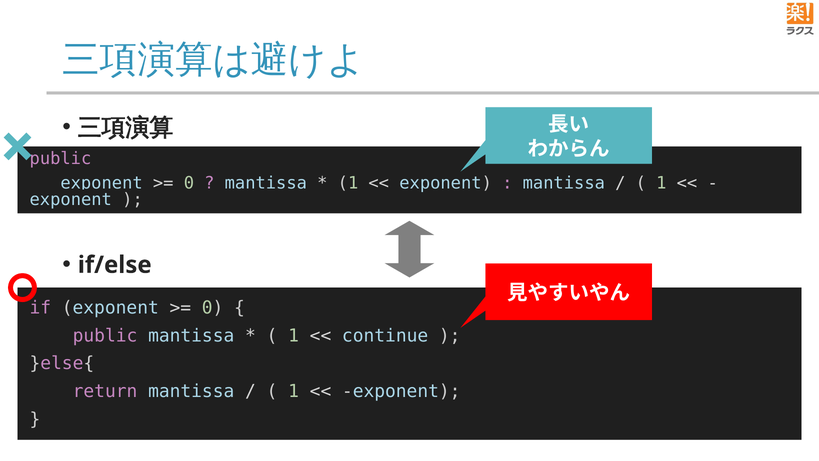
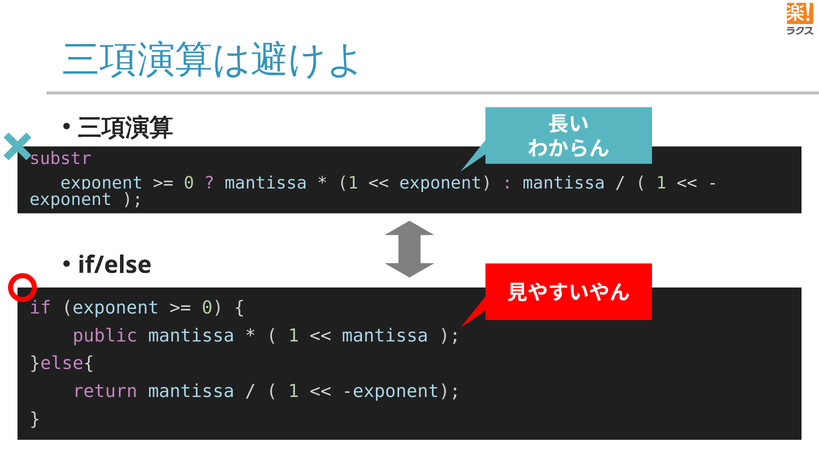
public: public -> substr (60, 159)
continue: continue -> mantissa (385, 335)
